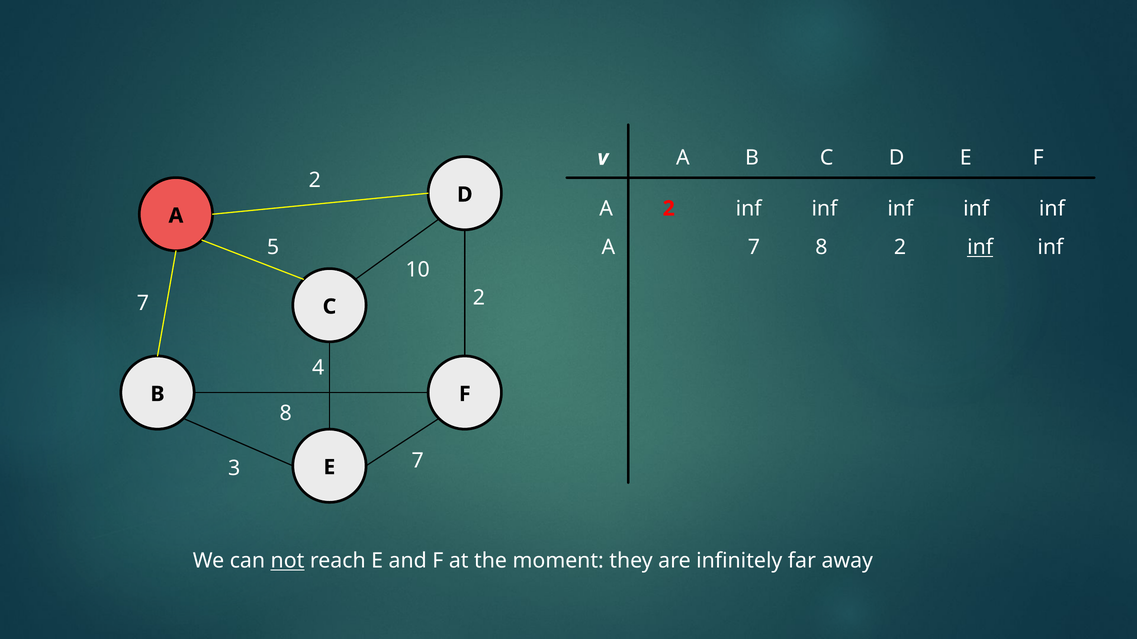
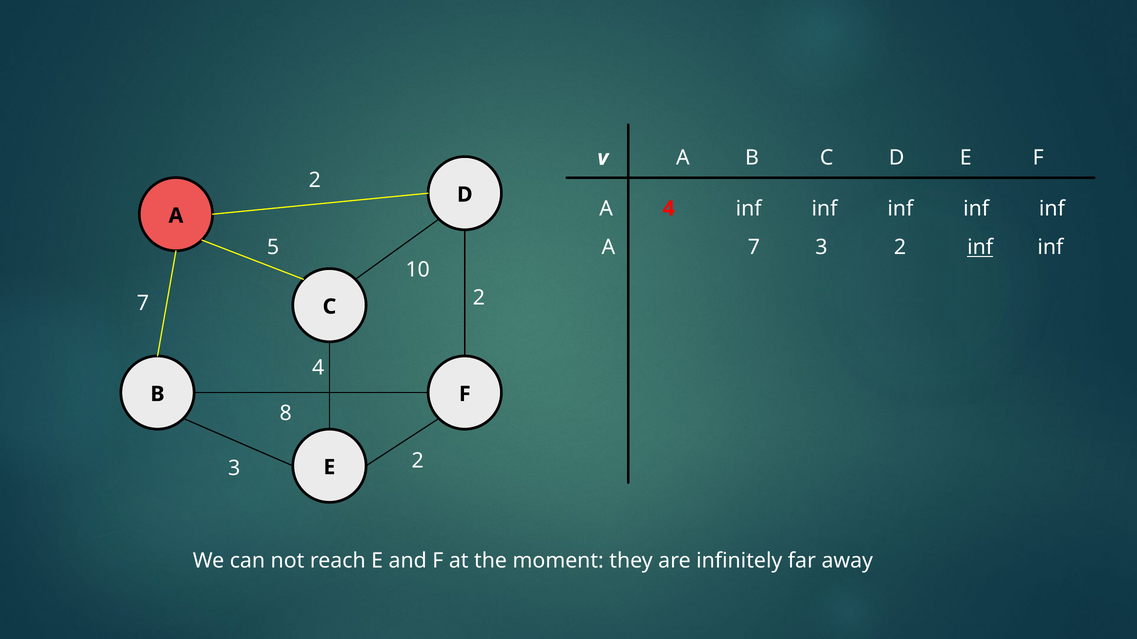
A 2: 2 -> 4 (669, 209)
7 8: 8 -> 3 (821, 248)
7: 7 -> 2 (418, 461)
not underline: present -> none (287, 561)
